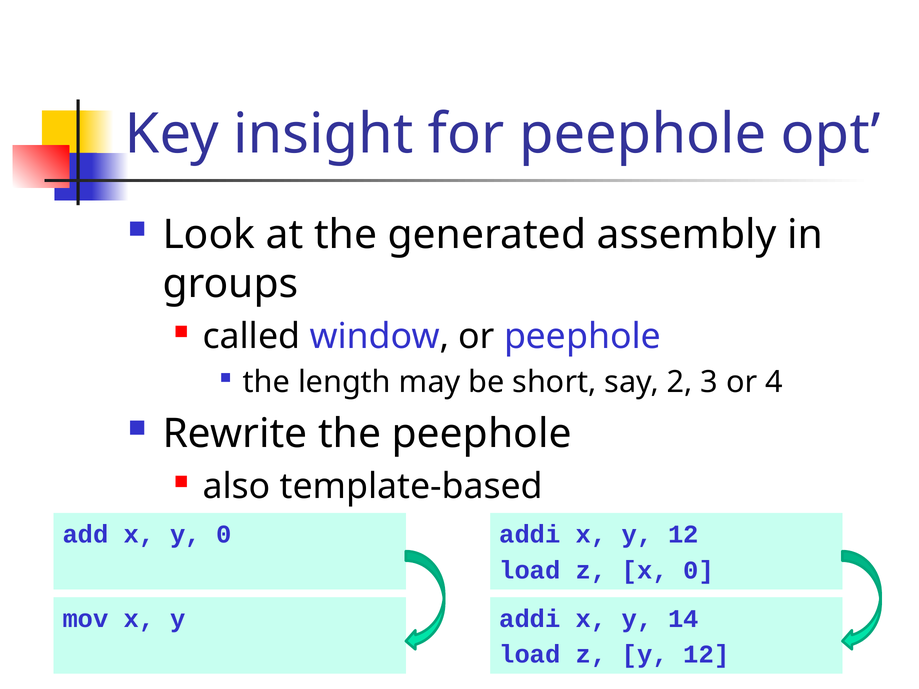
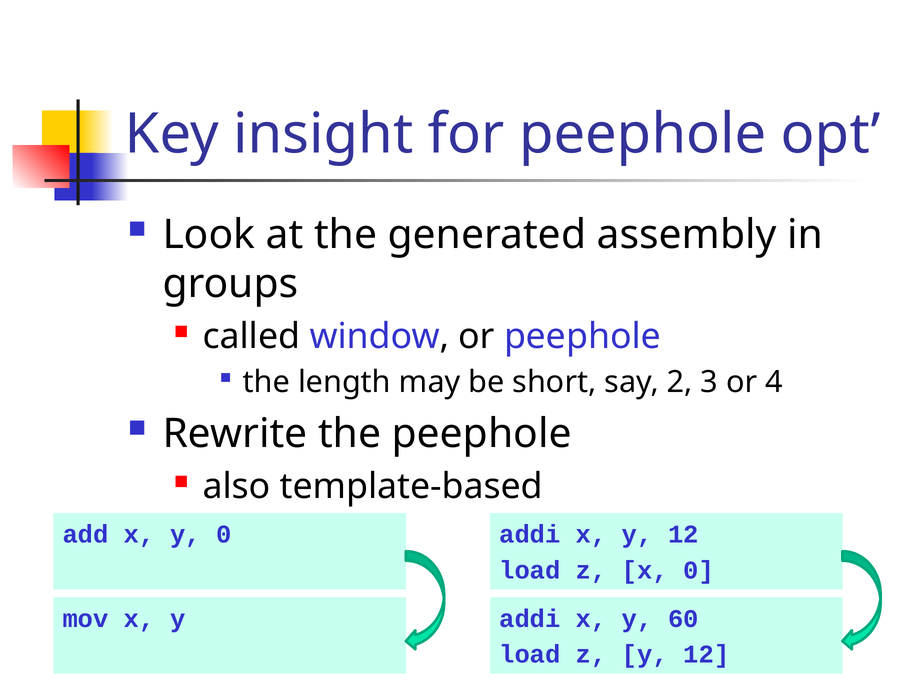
14: 14 -> 60 (683, 619)
